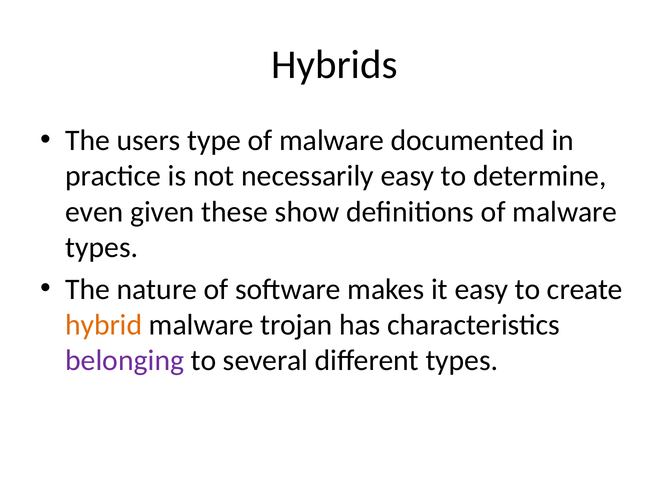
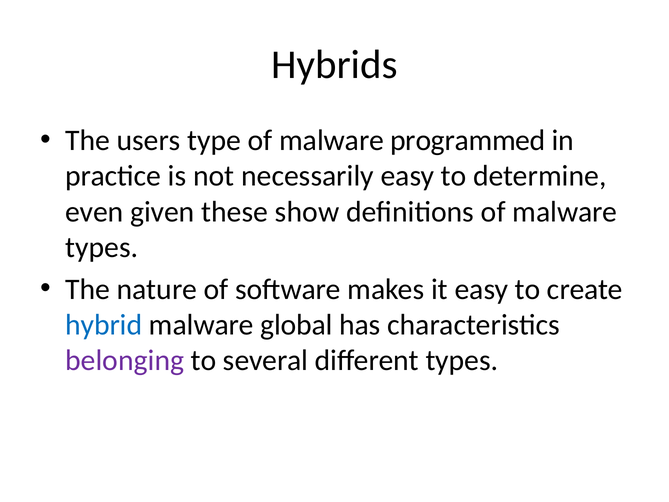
documented: documented -> programmed (468, 140)
hybrid colour: orange -> blue (104, 325)
trojan: trojan -> global (296, 325)
